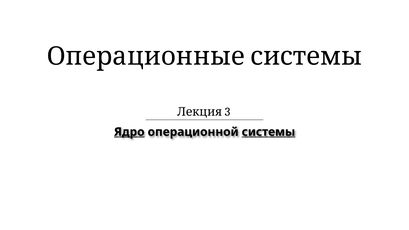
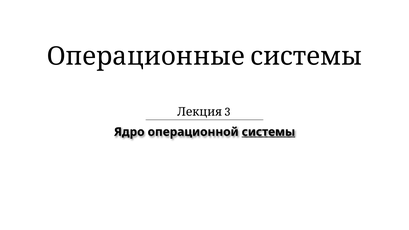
Ядро underline: present -> none (129, 132)
